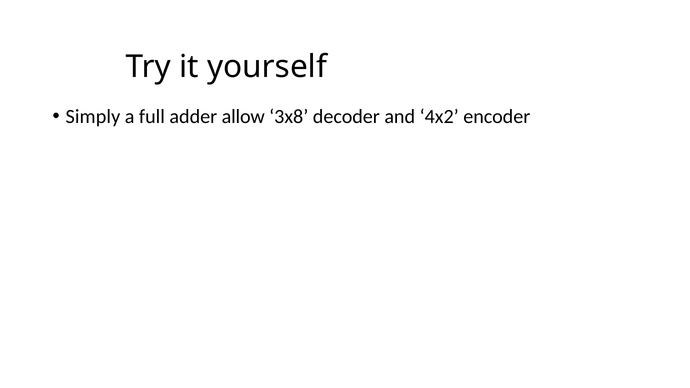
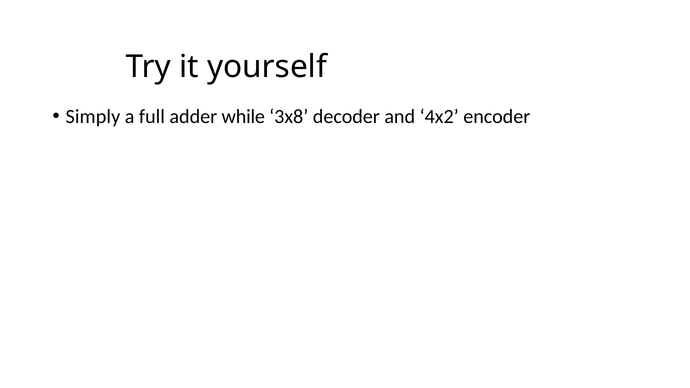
allow: allow -> while (243, 117)
